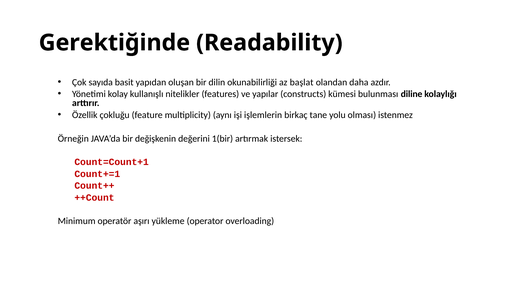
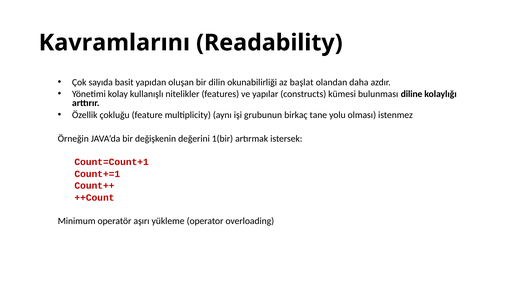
Gerektiğinde: Gerektiğinde -> Kavramlarını (114, 43)
işlemlerin: işlemlerin -> grubunun (263, 115)
